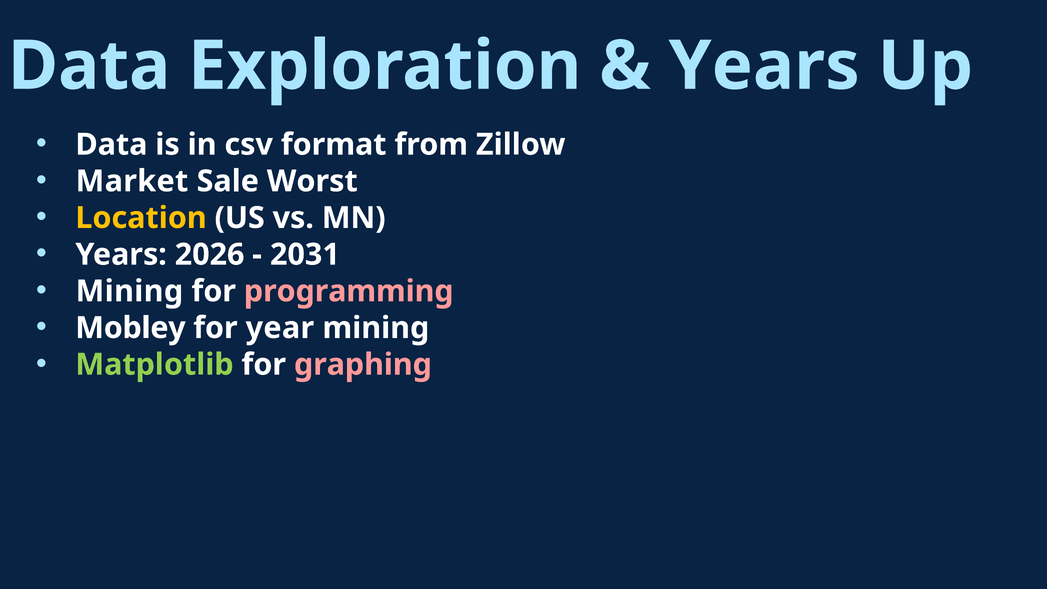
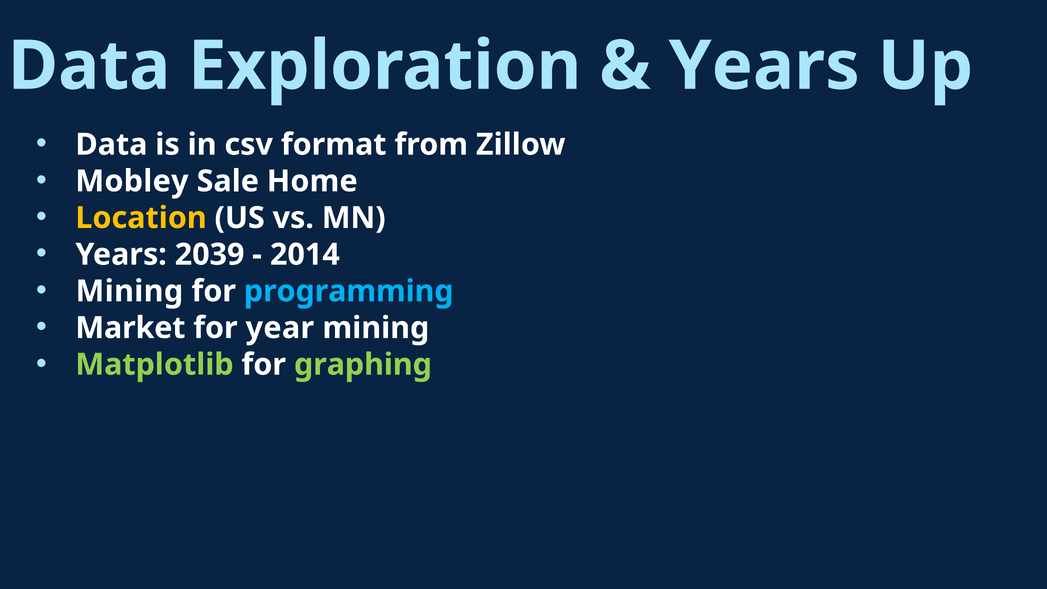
Market: Market -> Mobley (132, 181)
Worst: Worst -> Home (312, 181)
2026: 2026 -> 2039 (210, 255)
2031: 2031 -> 2014 (305, 255)
programming colour: pink -> light blue (349, 291)
Mobley: Mobley -> Market (130, 328)
graphing colour: pink -> light green (363, 365)
